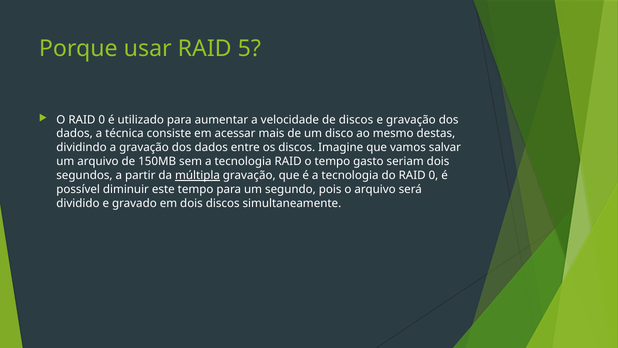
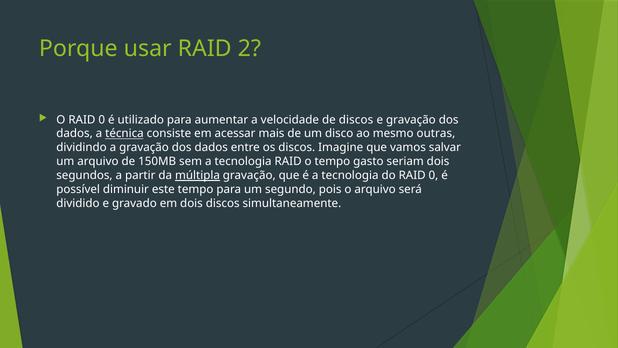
5: 5 -> 2 (249, 49)
técnica underline: none -> present (124, 134)
destas: destas -> outras (436, 134)
